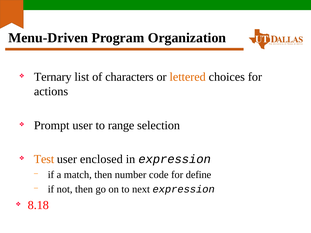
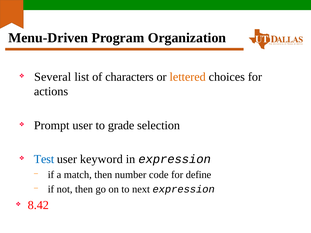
Ternary: Ternary -> Several (53, 77)
range: range -> grade (121, 125)
Test colour: orange -> blue (44, 159)
enclosed: enclosed -> keyword (101, 159)
8.18: 8.18 -> 8.42 (38, 205)
